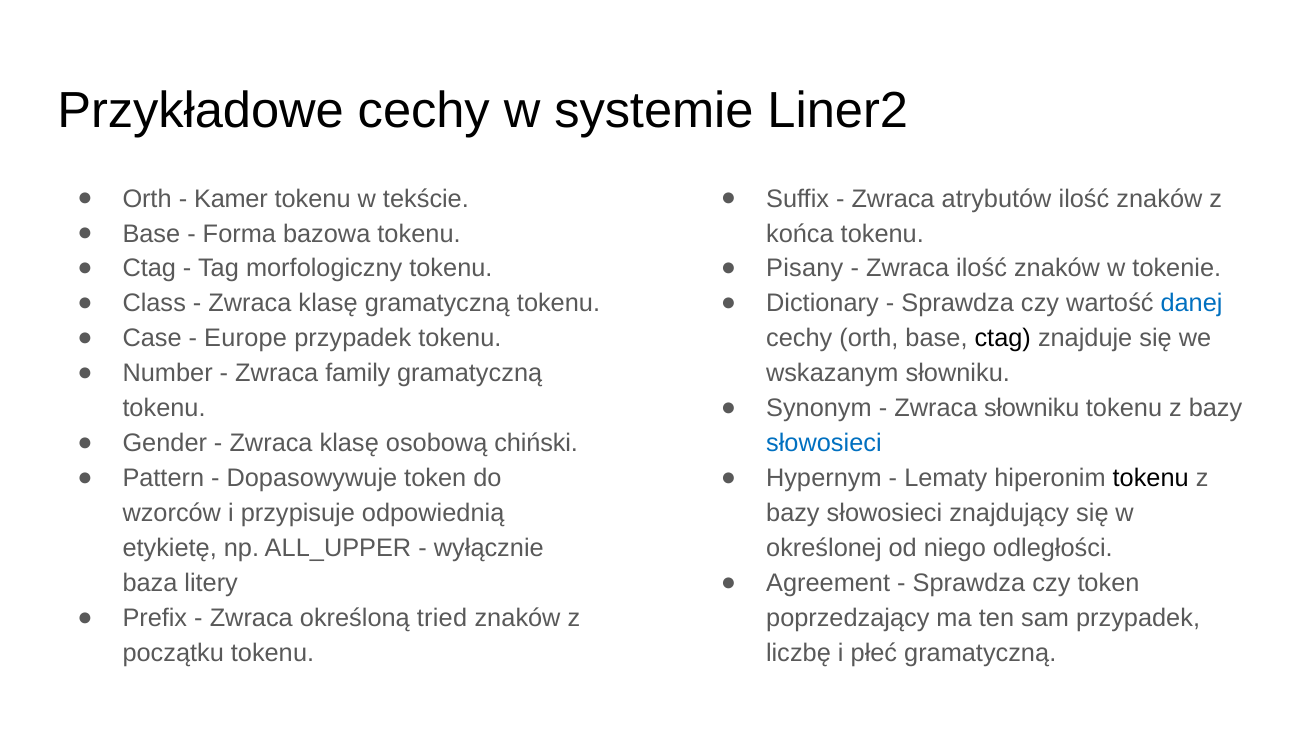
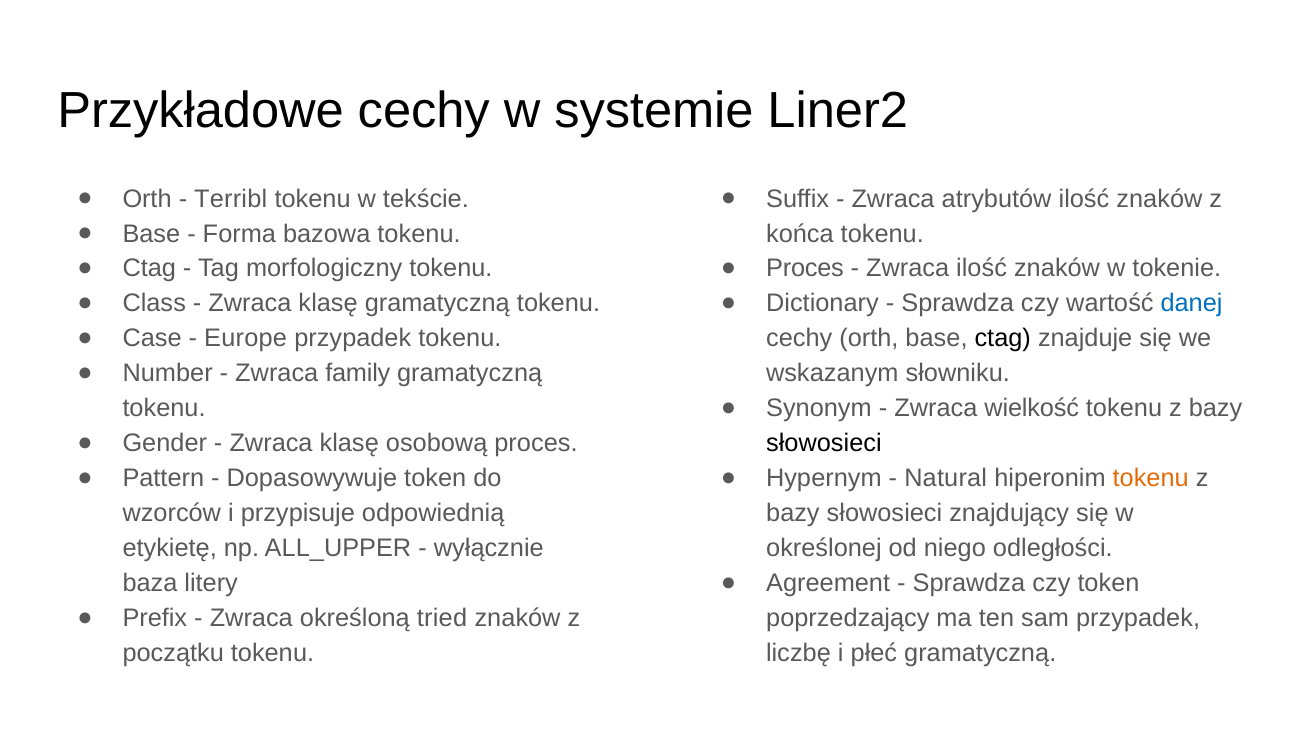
Kamer: Kamer -> Terribl (231, 199)
Pisany: Pisany -> Proces (805, 268)
Zwraca słowniku: słowniku -> wielkość (1032, 408)
osobową chiński: chiński -> proces (536, 443)
słowosieci colour: blue -> black (824, 443)
Lematy: Lematy -> Natural (946, 478)
tokenu colour: black -> orange (1151, 478)
